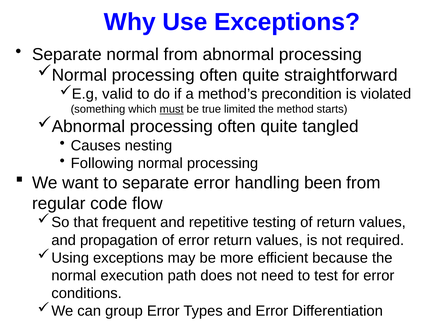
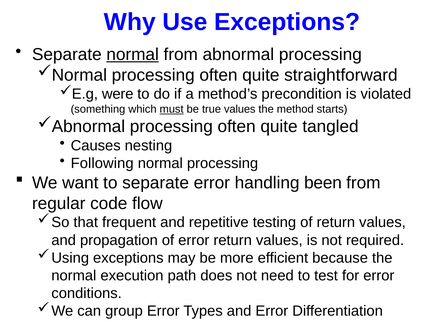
normal underline: none -> present (133, 54)
valid: valid -> were (118, 94)
true limited: limited -> values (240, 109)
